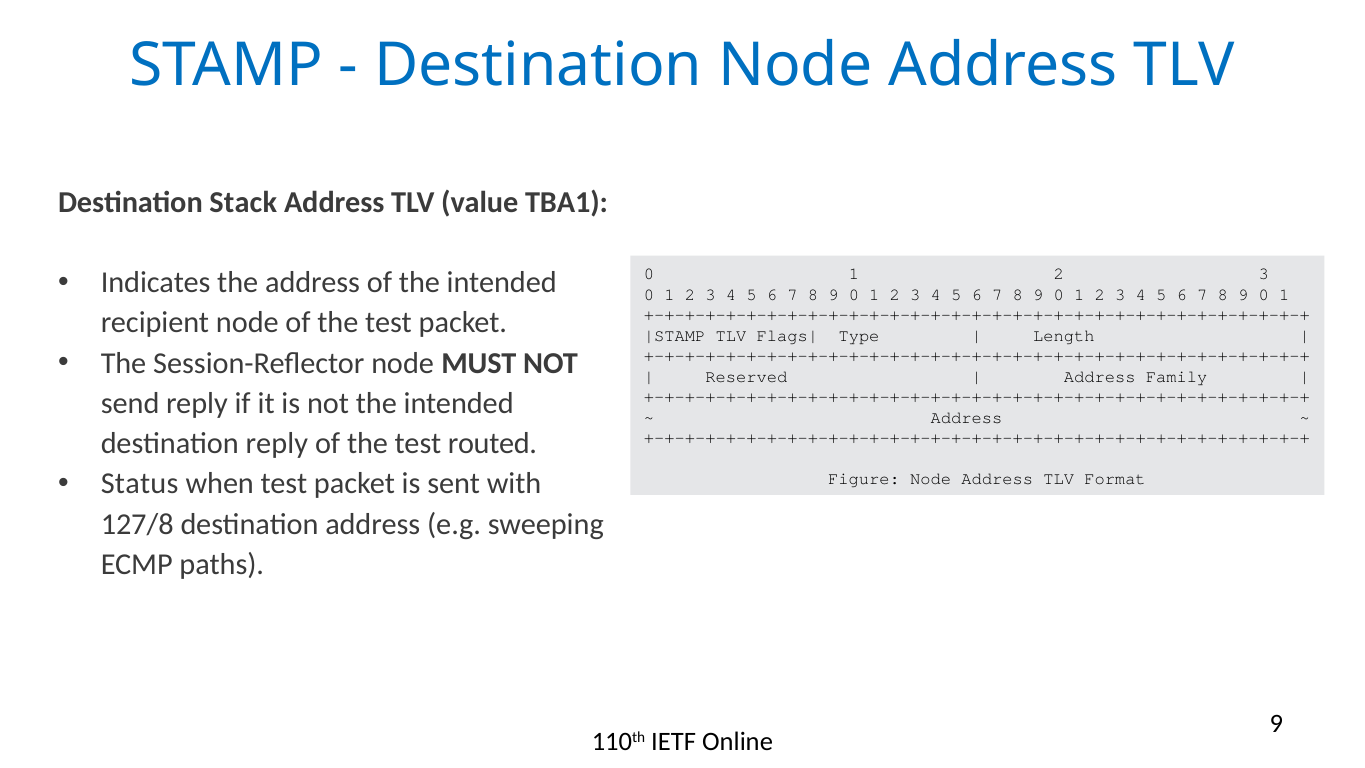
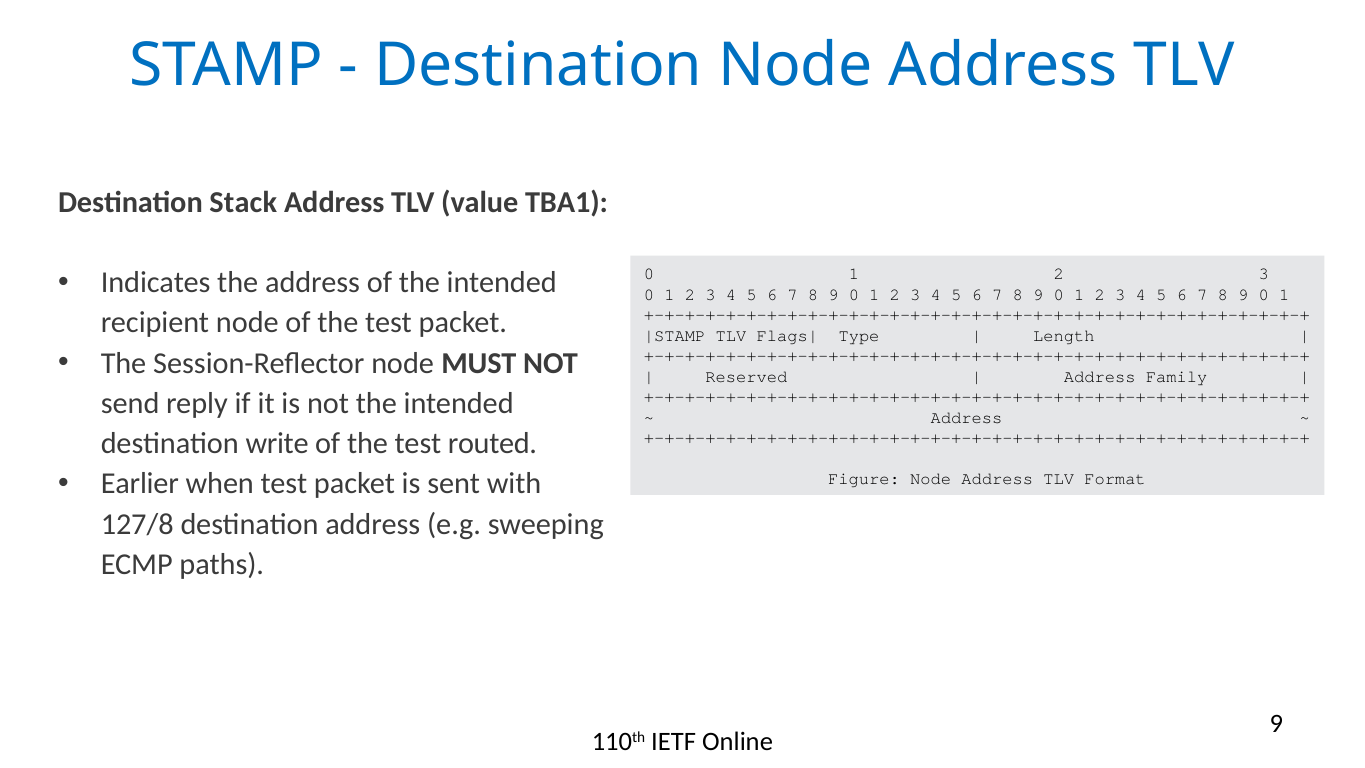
destination reply: reply -> write (277, 444)
Status: Status -> Earlier (140, 484)
